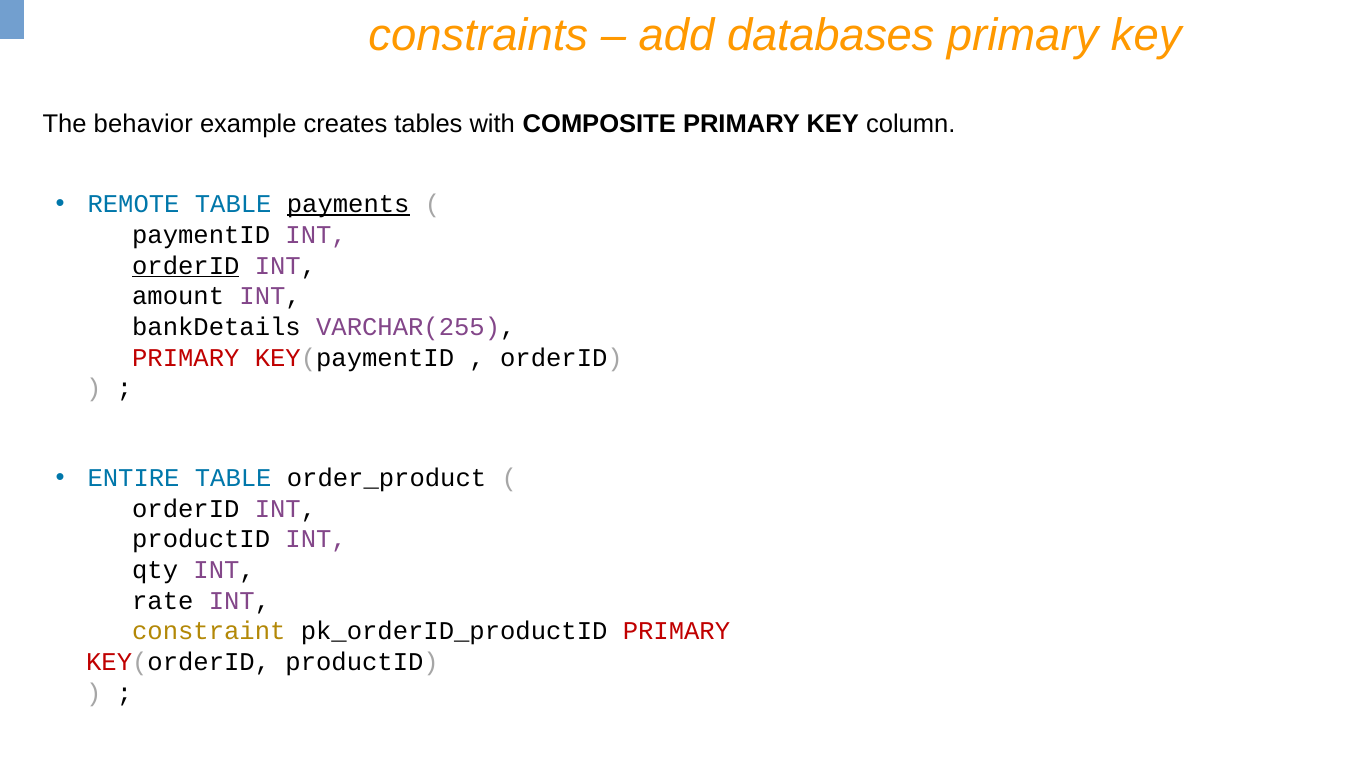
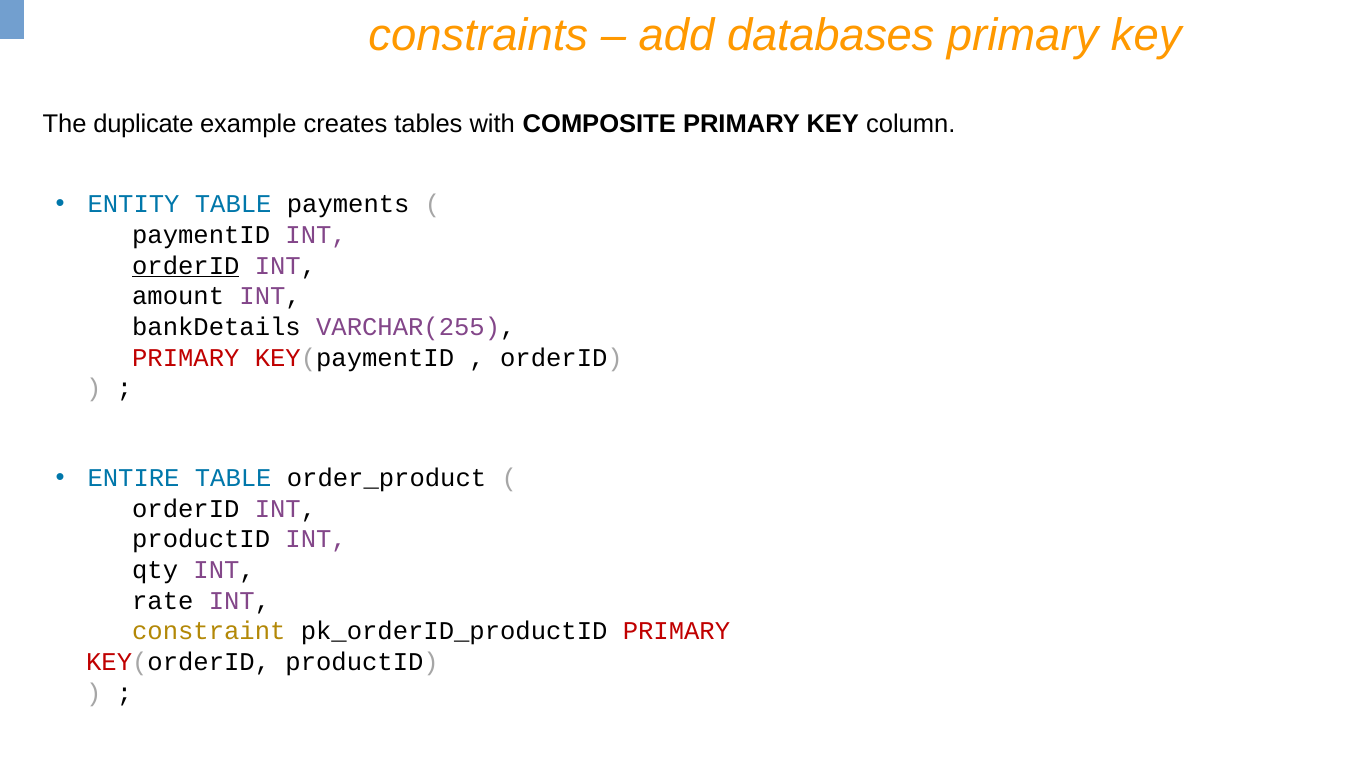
behavior: behavior -> duplicate (143, 124)
REMOTE: REMOTE -> ENTITY (134, 204)
payments underline: present -> none (348, 204)
